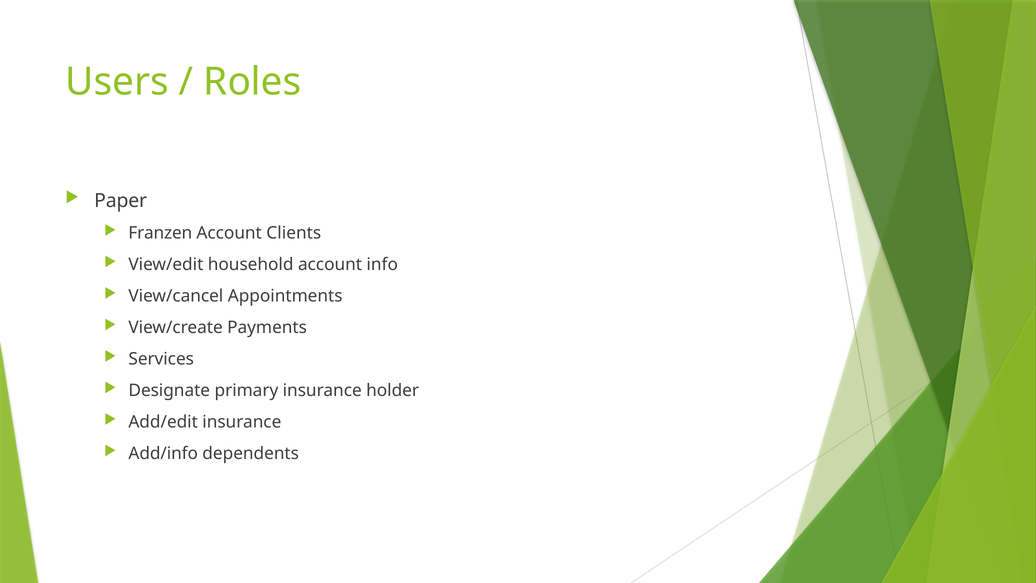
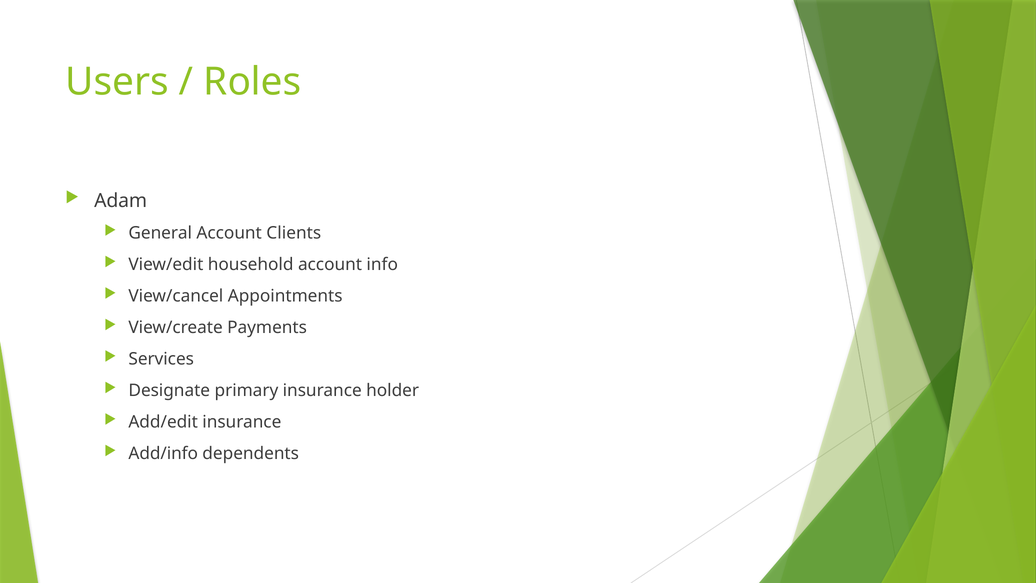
Paper: Paper -> Adam (121, 201)
Franzen: Franzen -> General (160, 233)
